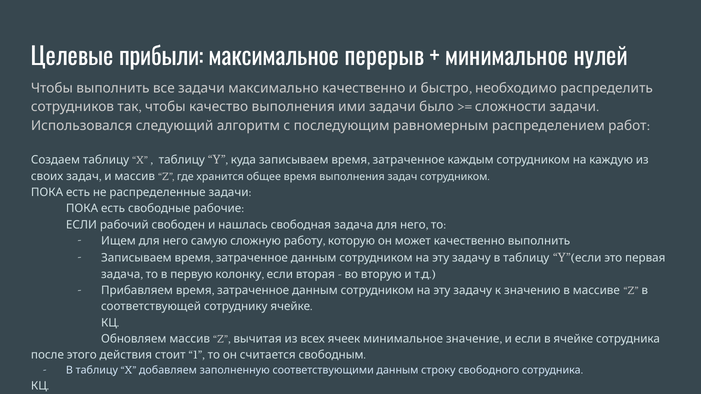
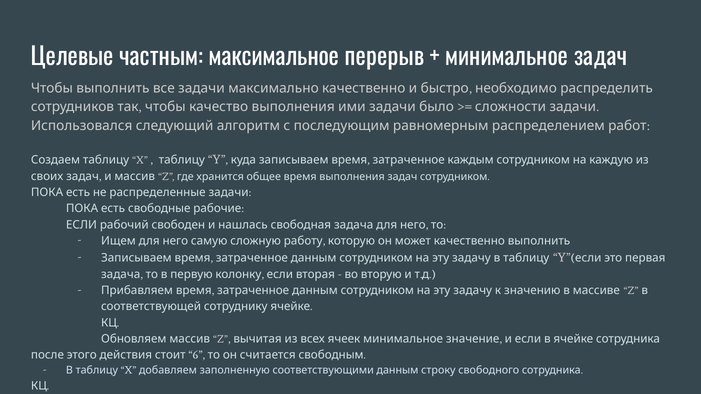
прибыли: прибыли -> частным (161, 57)
нулей: нулей -> задач (601, 57)
1: 1 -> 6 (197, 355)
